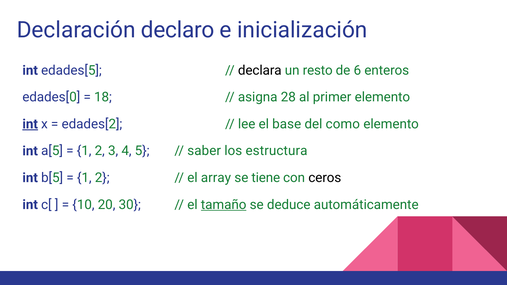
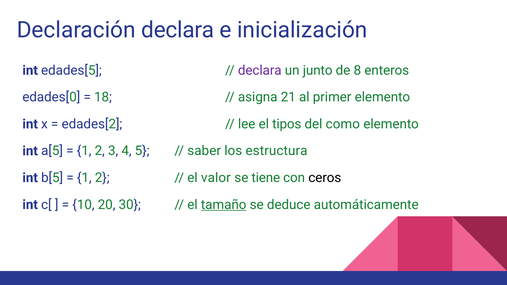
Declaración declaro: declaro -> declara (178, 30)
declara colour: black -> purple (260, 70)
resto: resto -> junto (318, 70)
6: 6 -> 8 (357, 70)
28: 28 -> 21 (288, 97)
int underline: present -> none (30, 124)
base: base -> tipos (287, 124)
array: array -> valor (216, 178)
